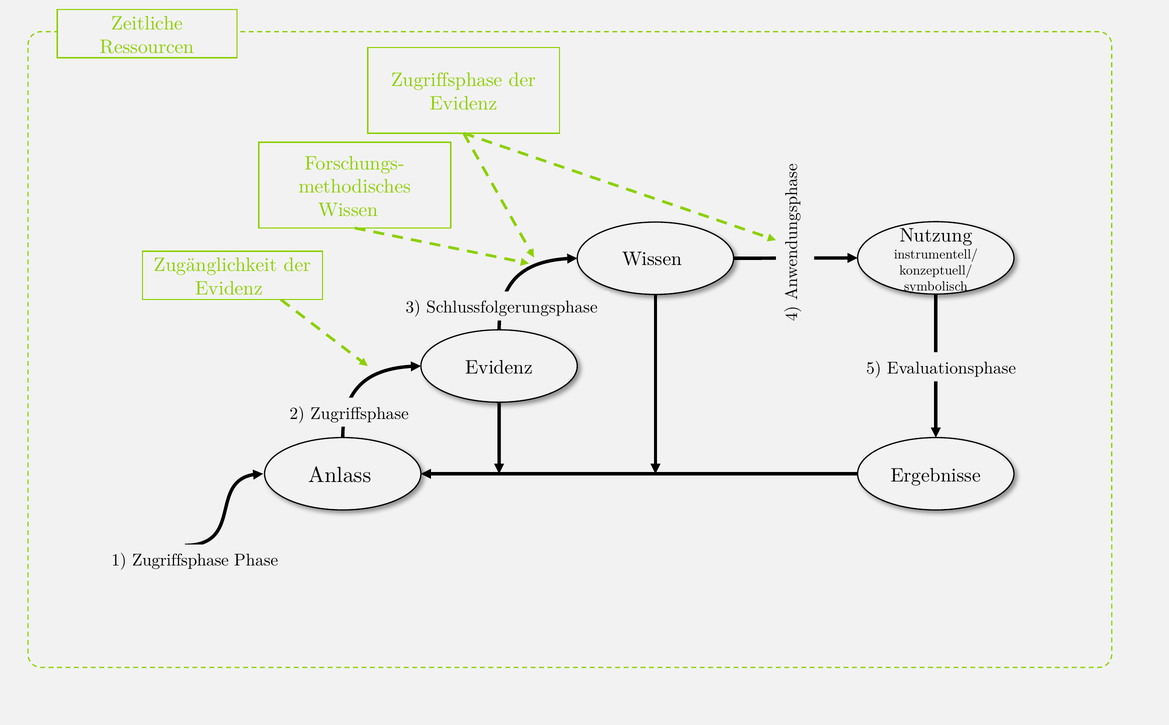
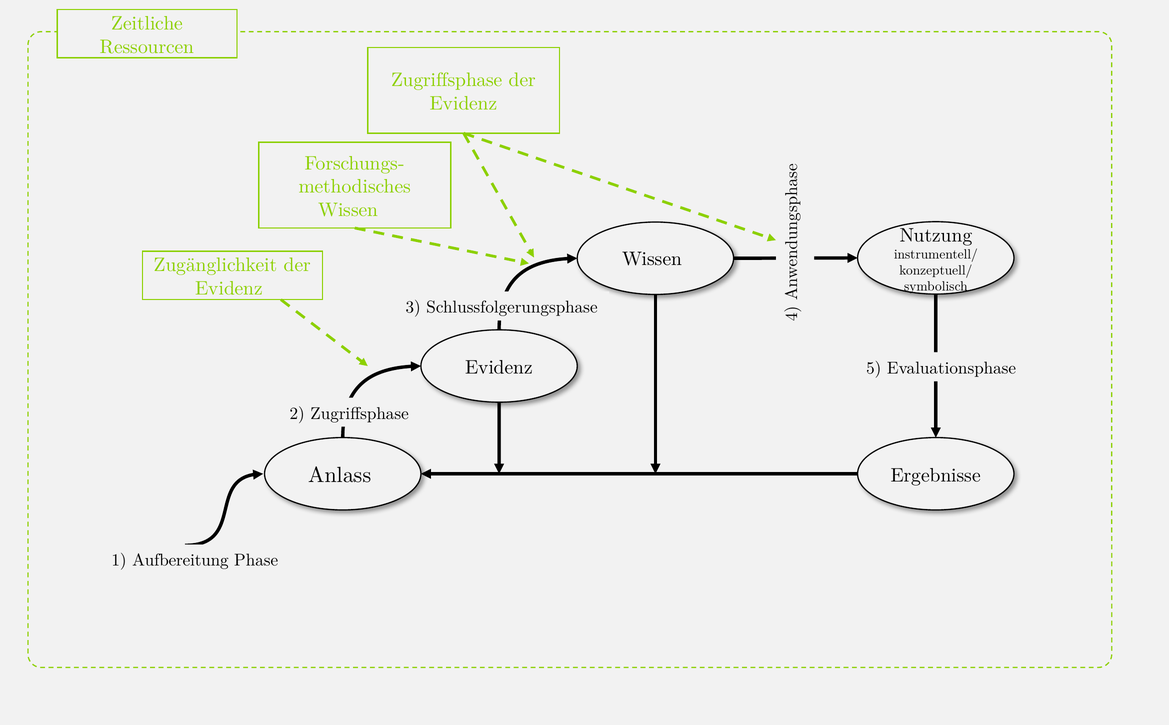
1 Zugriffsphase: Zugriffsphase -> Aufbereitung (180, 560)
